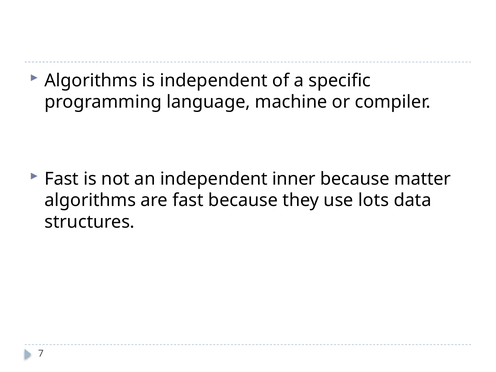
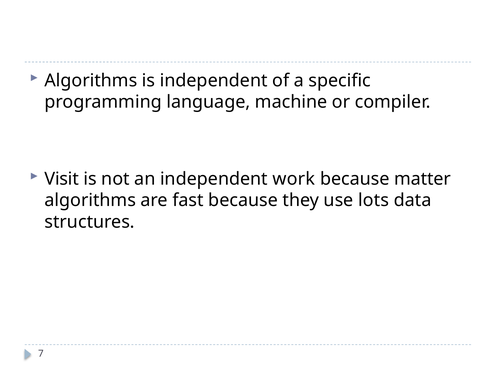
Fast: Fast -> Visit (62, 179)
inner: inner -> work (294, 179)
